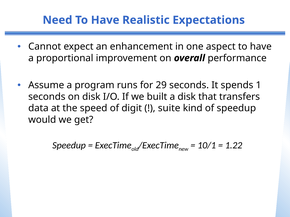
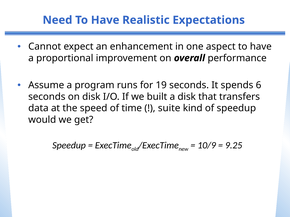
29: 29 -> 19 (161, 85)
1: 1 -> 6 (259, 85)
digit: digit -> time (132, 108)
10/1: 10/1 -> 10/9 (207, 146)
1.22: 1.22 -> 9.25 (234, 146)
